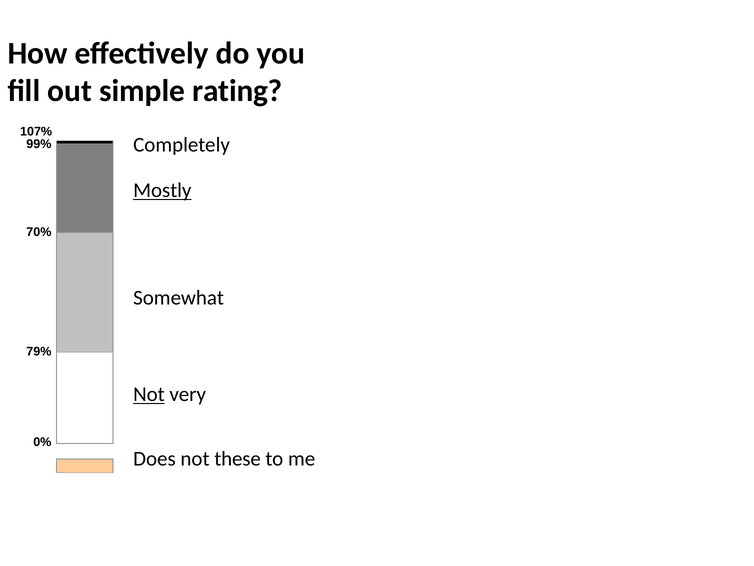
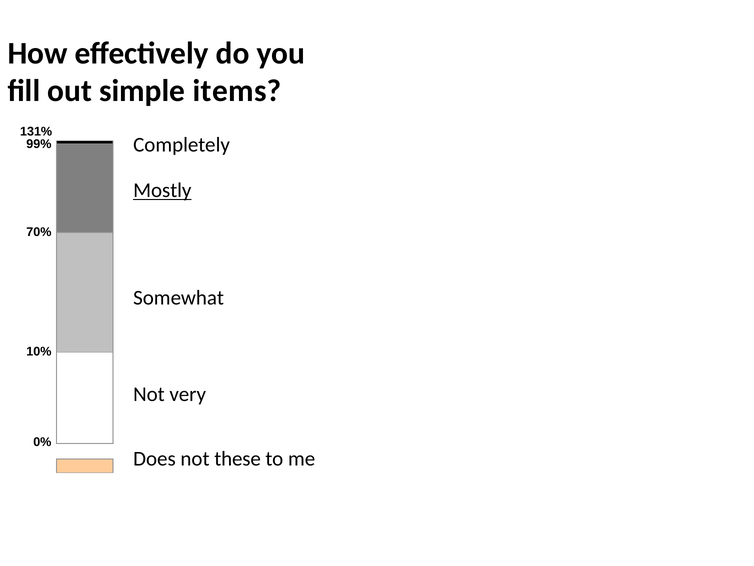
rating: rating -> items (237, 91)
107%: 107% -> 131% (36, 132)
79%: 79% -> 10% (39, 351)
Not underline: present -> none (149, 394)
